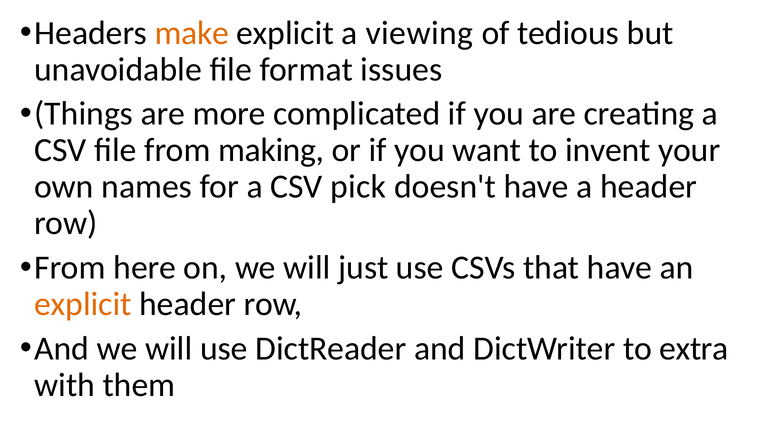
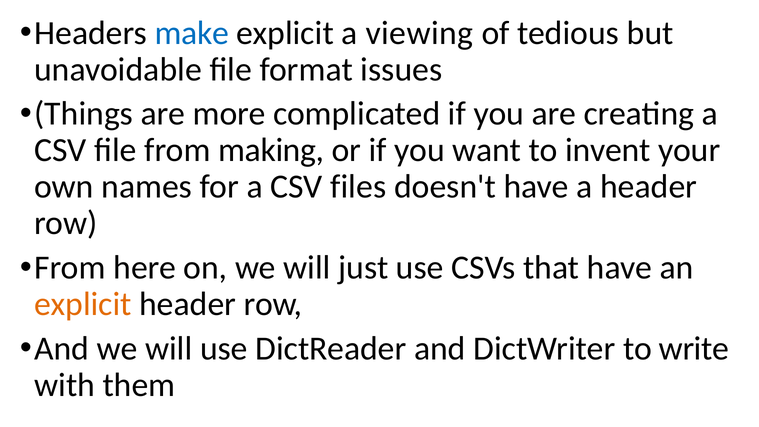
make colour: orange -> blue (192, 33)
pick: pick -> files (358, 187)
extra: extra -> write (694, 348)
